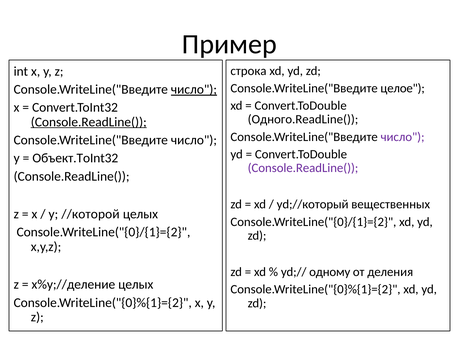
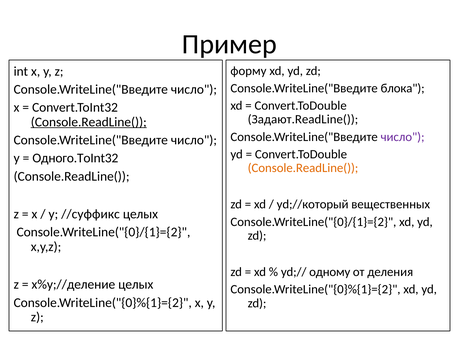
строка: строка -> форму (248, 71)
целое: целое -> блока (403, 88)
число underline: present -> none (194, 89)
Одного.ReadLine(: Одного.ReadLine( -> Задают.ReadLine( (303, 120)
Объект.ToInt32: Объект.ToInt32 -> Одного.ToInt32 (75, 158)
Console.ReadLine( colour: purple -> orange (303, 168)
//которой: //которой -> //суффикс (90, 214)
